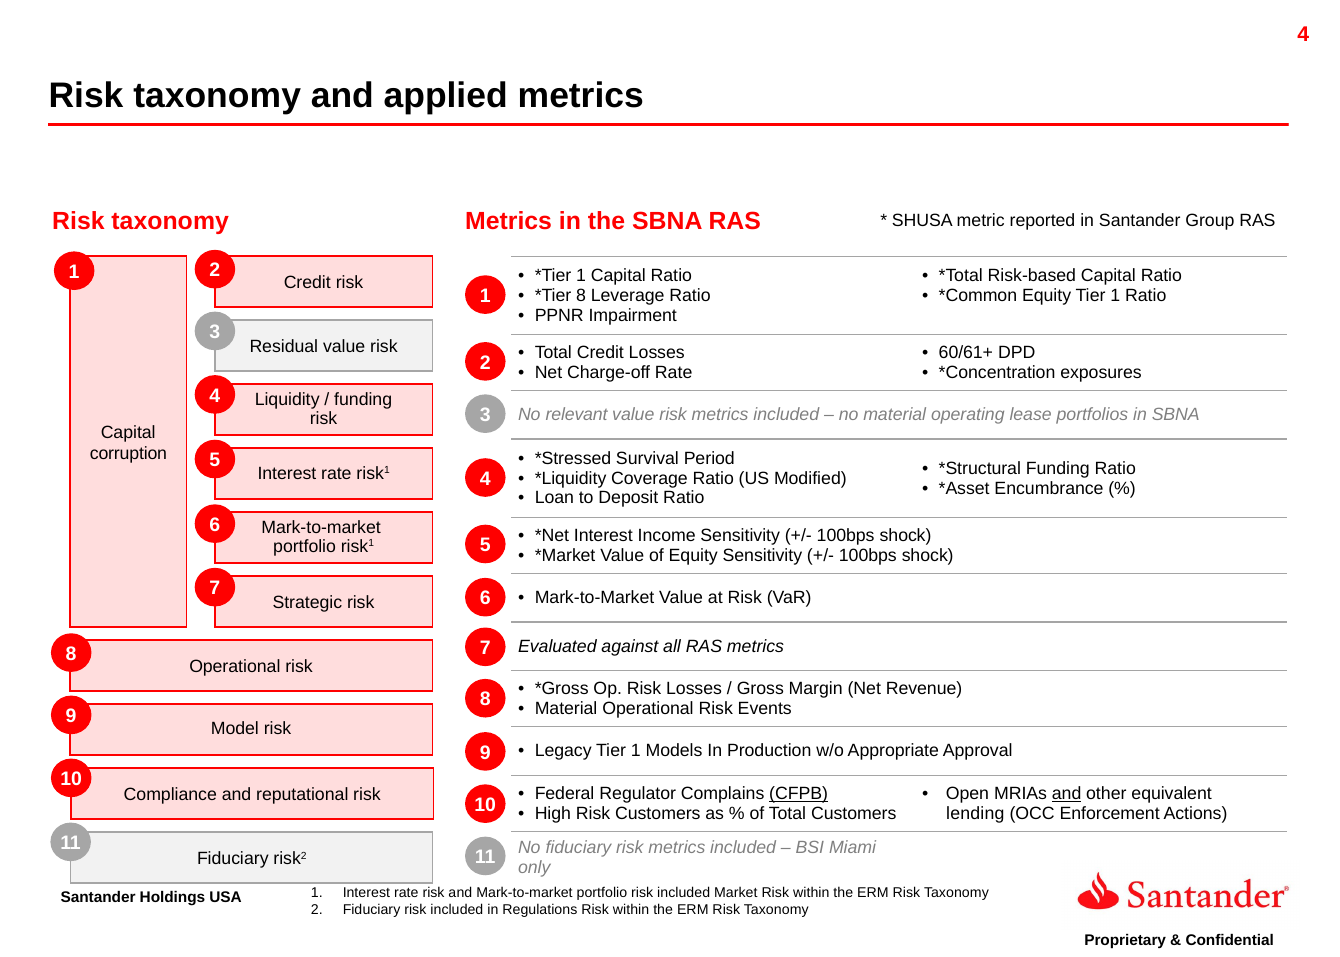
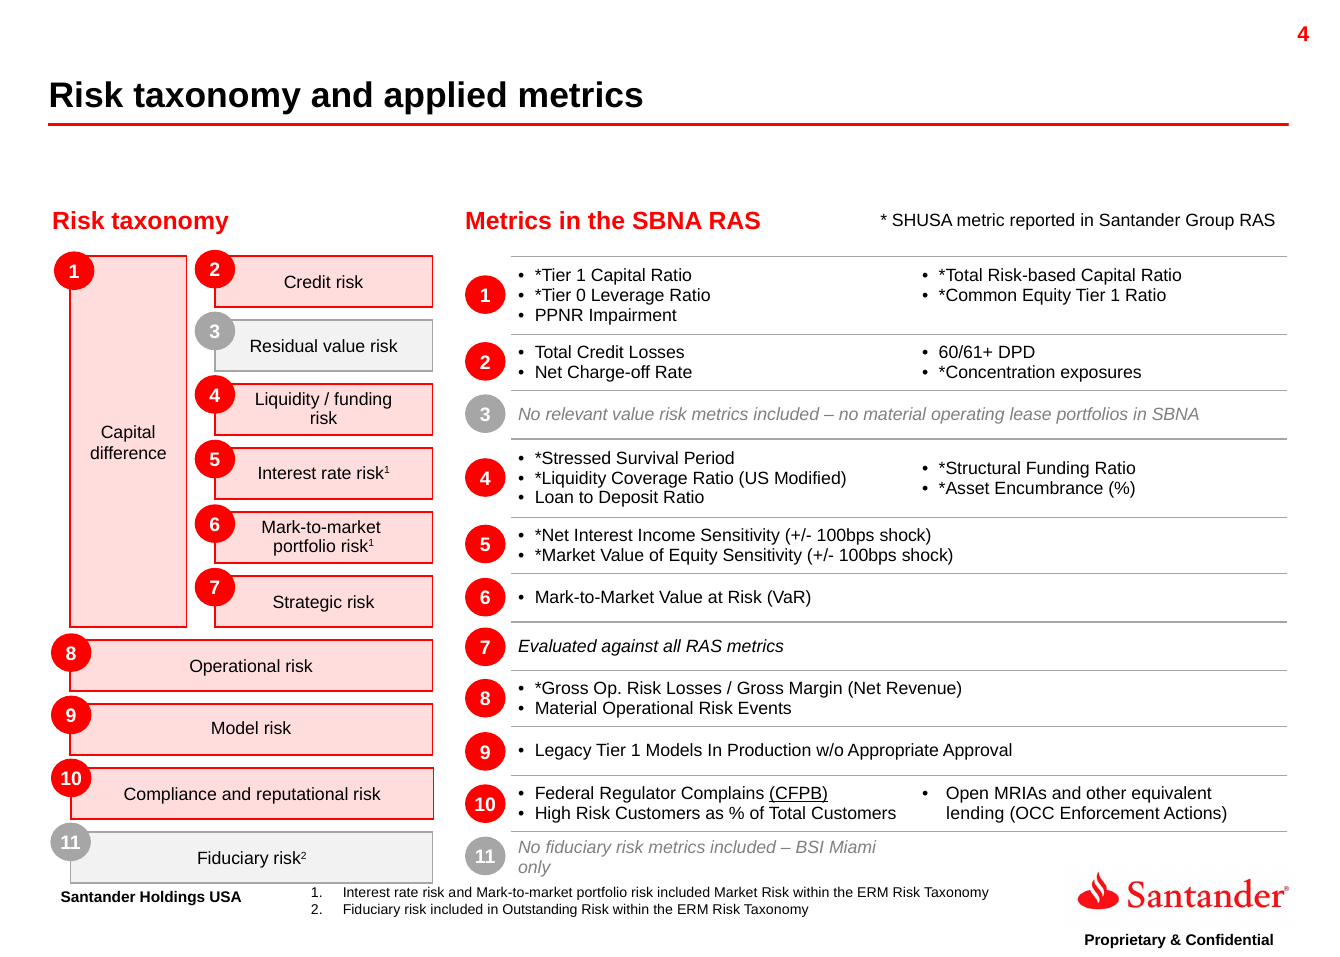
8: 8 -> 0 (581, 295)
corruption: corruption -> difference (128, 453)
and underline: present -> none (1067, 794)
Regulations: Regulations -> Outstanding (540, 910)
